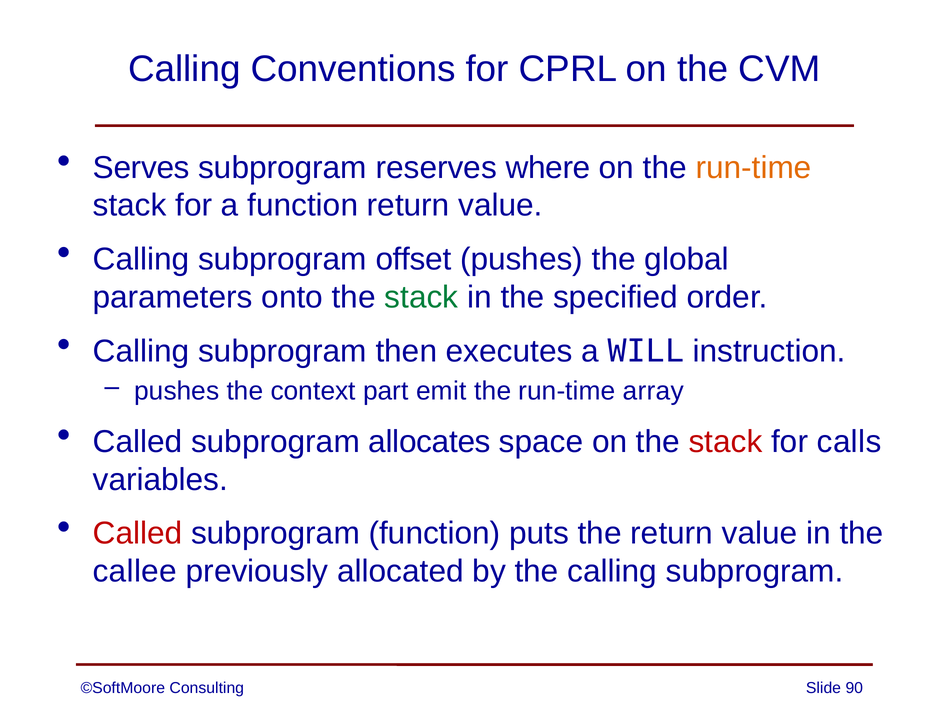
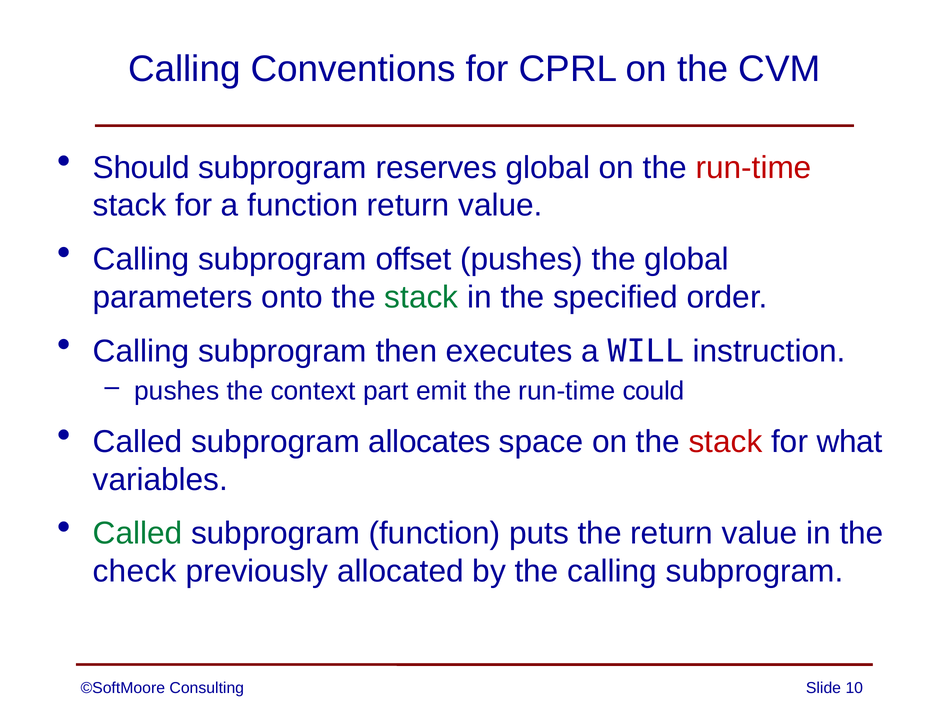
Serves: Serves -> Should (141, 168)
reserves where: where -> global (548, 168)
run-time colour: orange -> red (754, 168)
array: array -> could (654, 391)
calls: calls -> what (849, 442)
Called colour: red -> green (138, 533)
callee: callee -> check (135, 571)
90: 90 -> 10 (854, 688)
